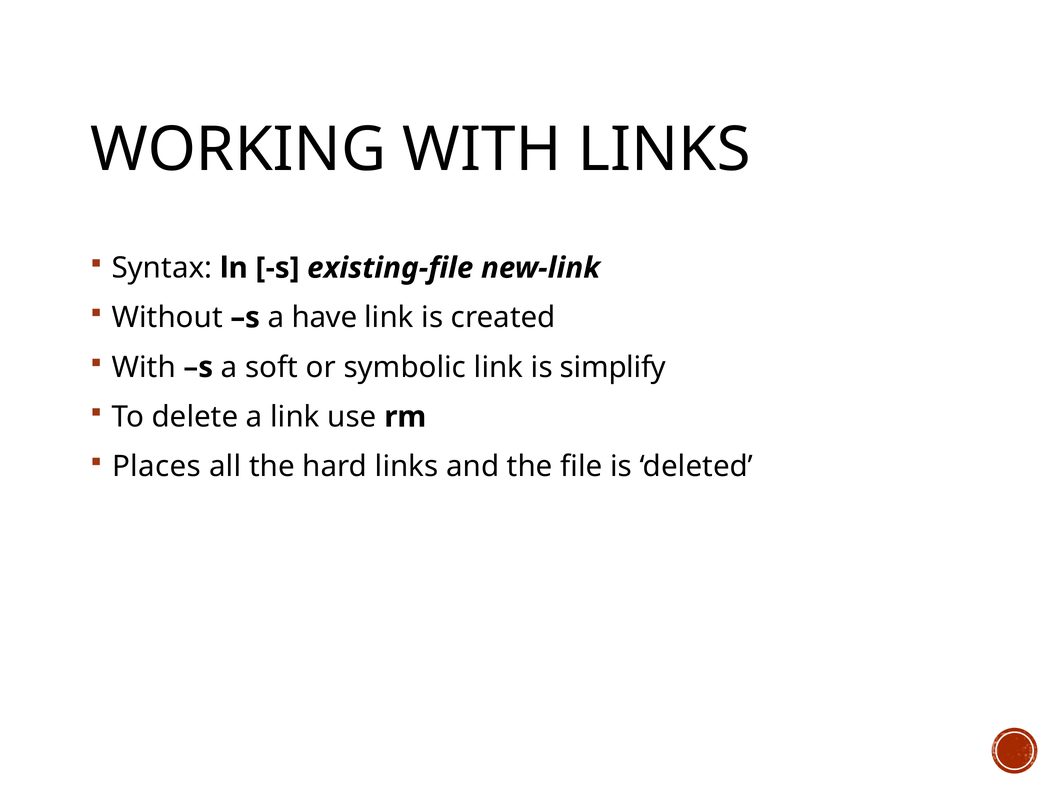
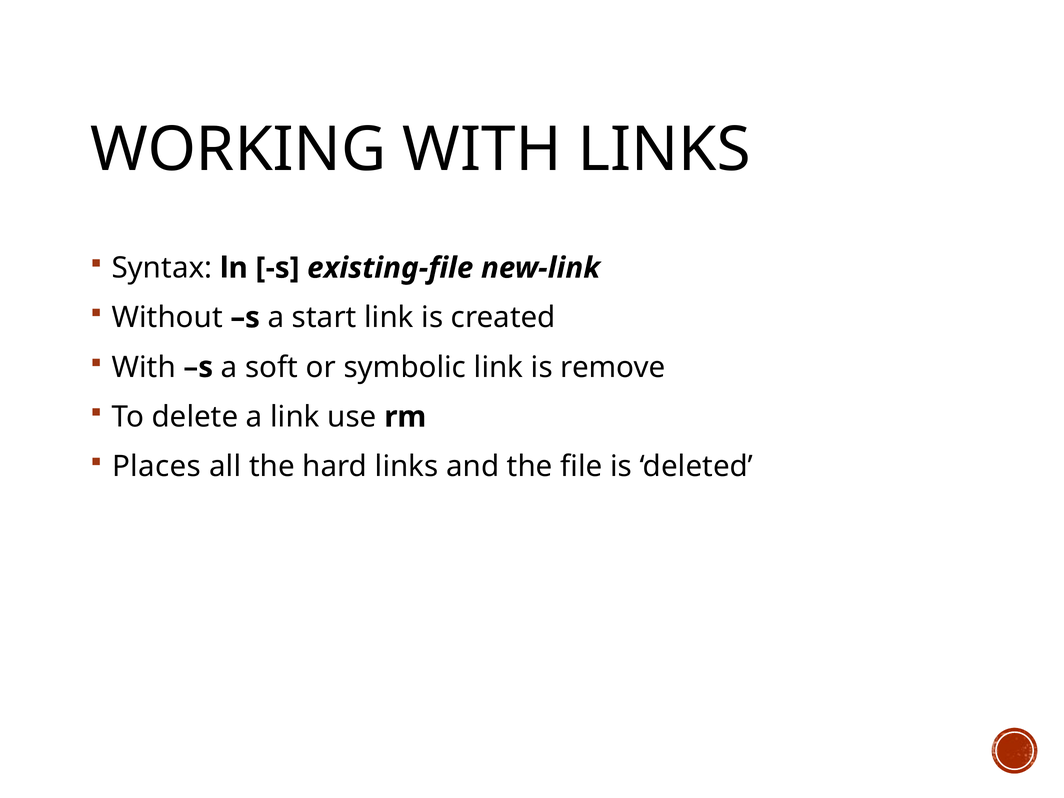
have: have -> start (324, 318)
simplify: simplify -> remove (613, 367)
